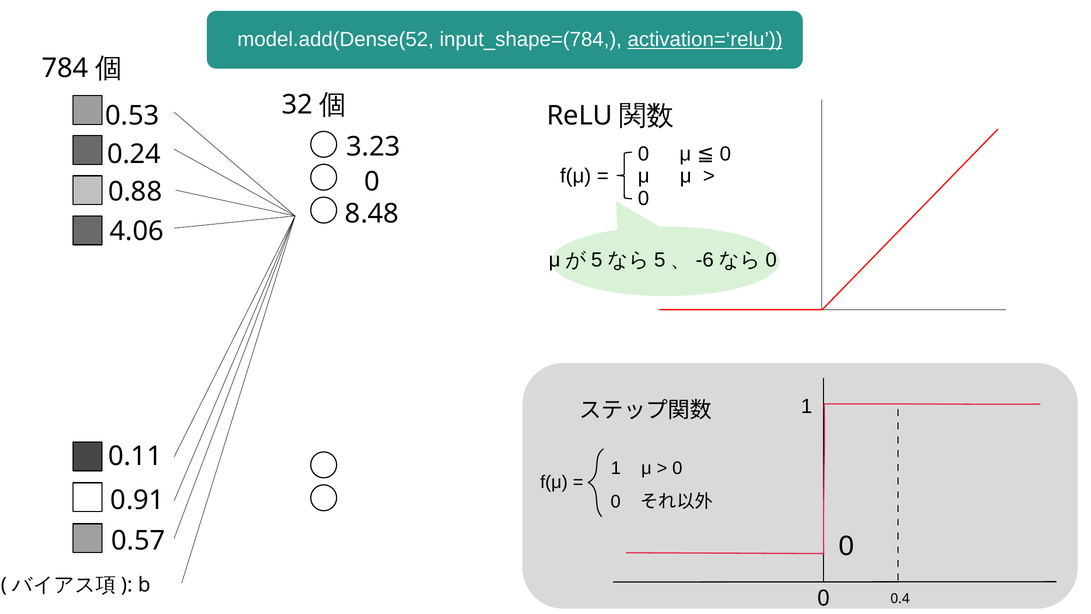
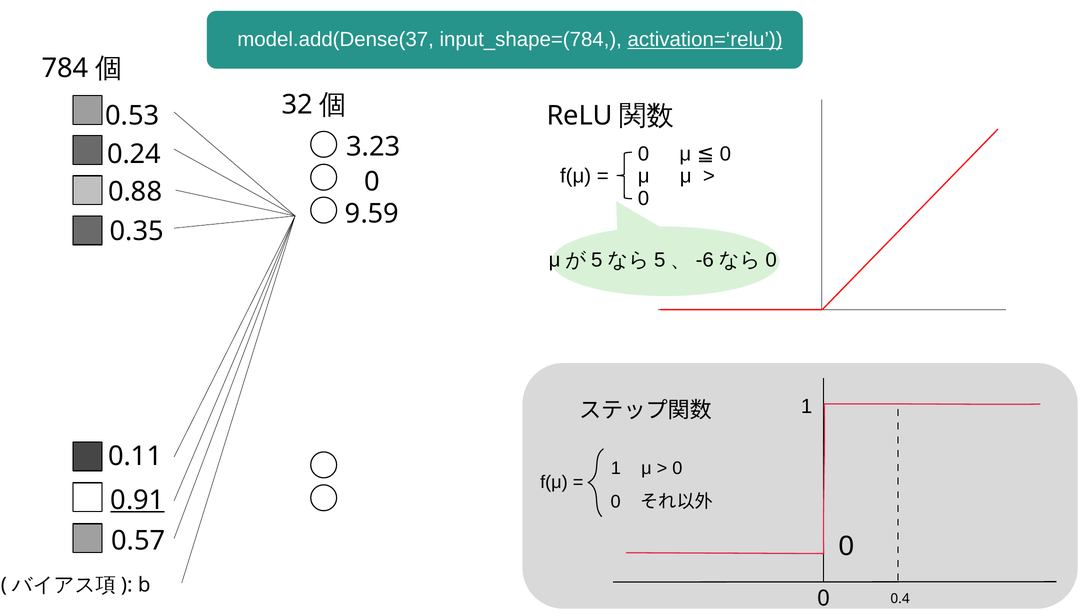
model.add(Dense(52: model.add(Dense(52 -> model.add(Dense(37 (336, 40)
8.48: 8.48 -> 9.59 (372, 213)
4.06: 4.06 -> 0.35 (137, 231)
0.91 underline: none -> present (138, 500)
